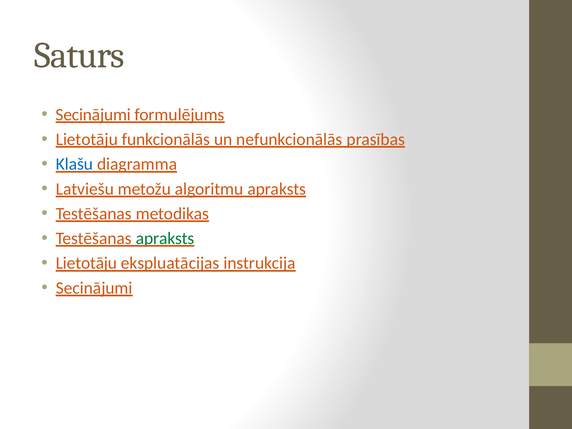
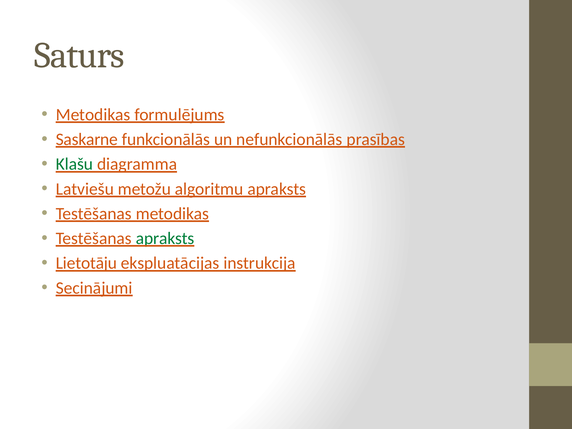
Secinājumi: Secinājumi -> Metodikas (93, 115)
Lietotāju: Lietotāju -> Saskarne (87, 139)
Klašu colour: blue -> green (74, 164)
